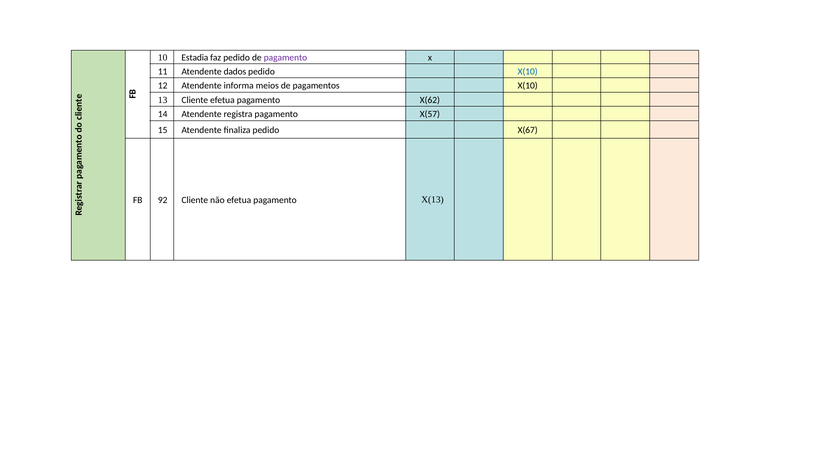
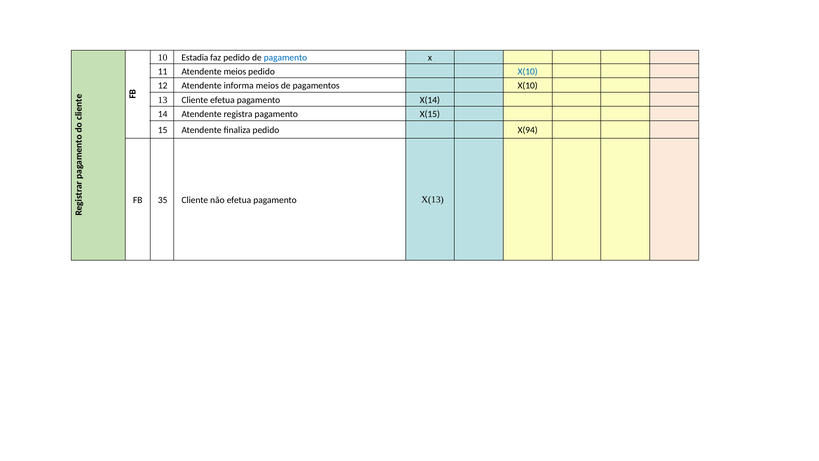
pagamento colour: purple -> blue (285, 58)
Atendente dados: dados -> meios (235, 72)
X(62: X(62 -> X(14 (430, 100)
X(57: X(57 -> X(15 (430, 114)
X(67: X(67 -> X(94 (528, 130)
92: 92 -> 35 (163, 200)
